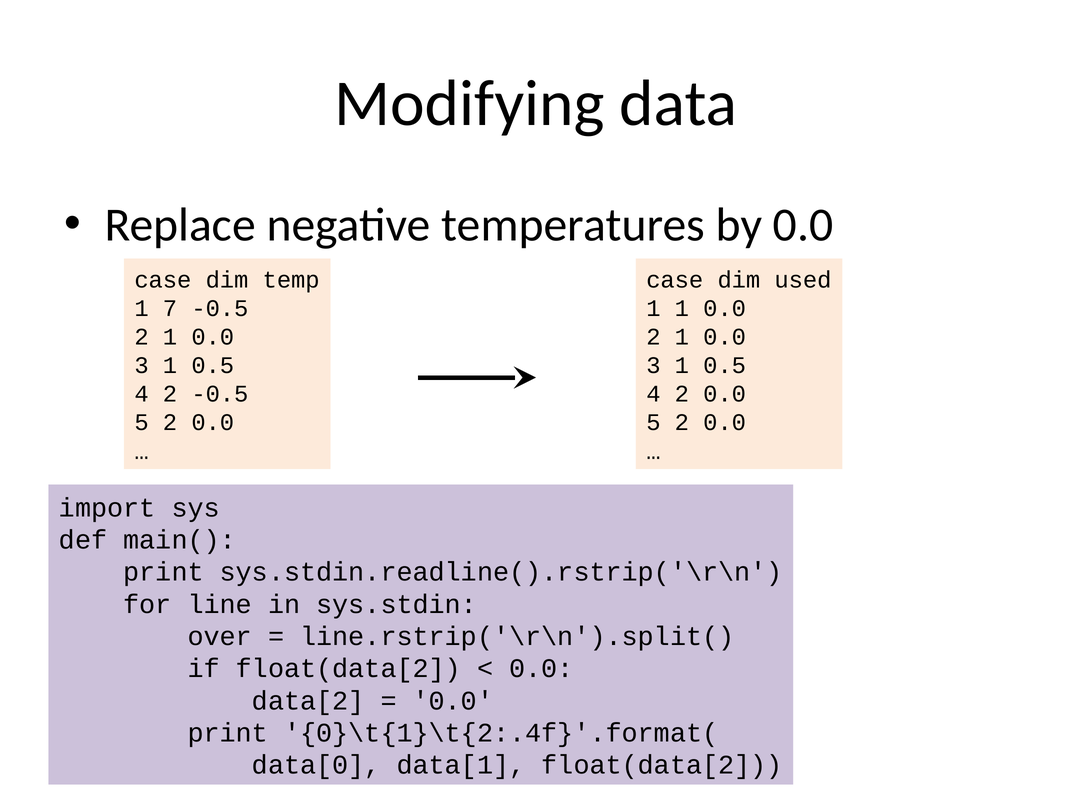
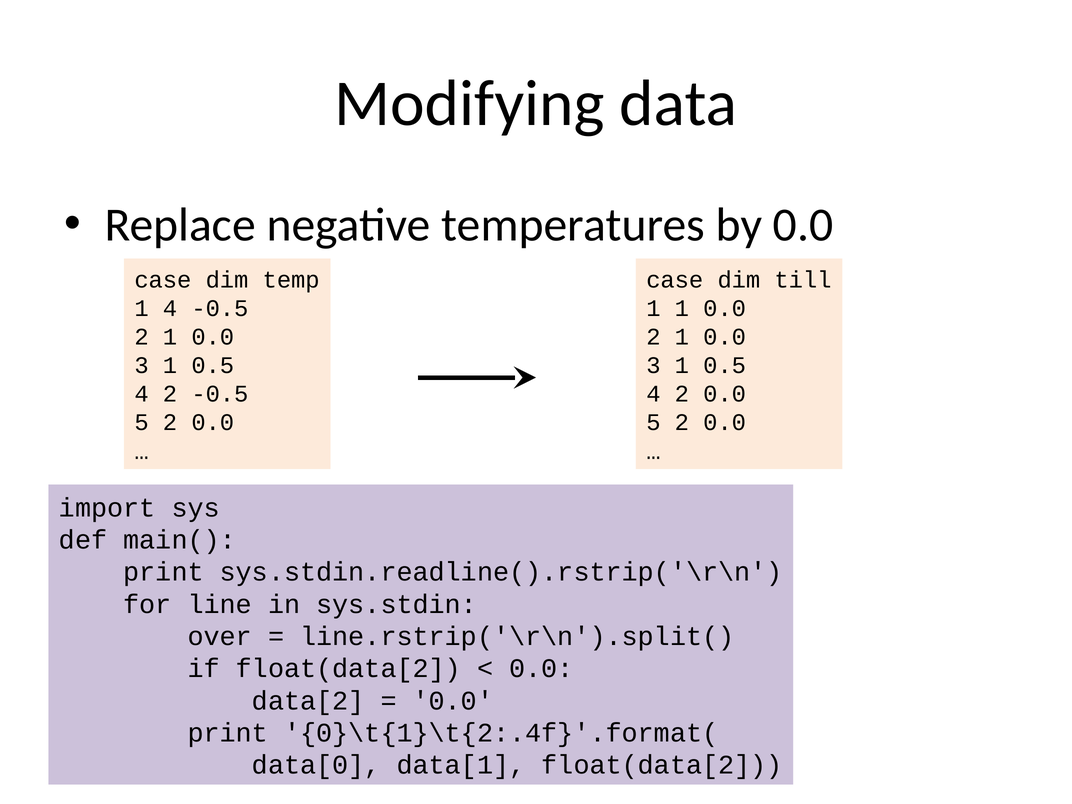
used: used -> till (803, 280)
1 7: 7 -> 4 (170, 308)
